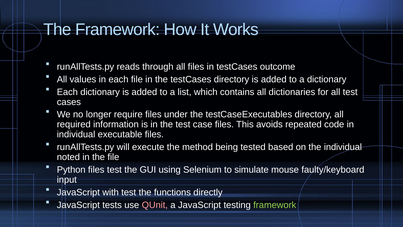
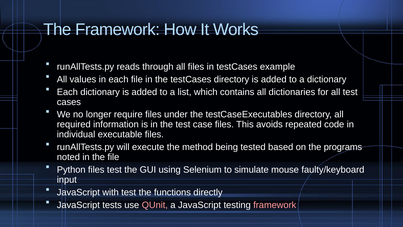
outcome: outcome -> example (278, 67)
the individual: individual -> programs (343, 147)
framework colour: light green -> pink (275, 205)
